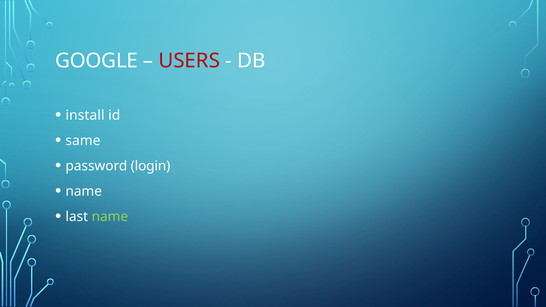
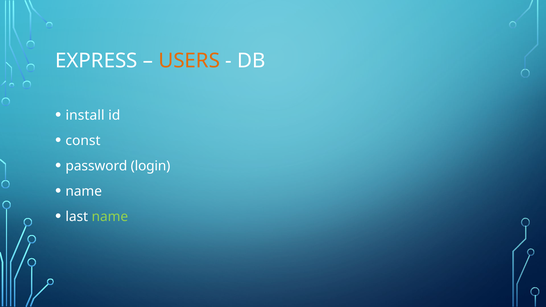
GOOGLE: GOOGLE -> EXPRESS (96, 61)
USERS colour: red -> orange (189, 61)
same: same -> const (83, 141)
